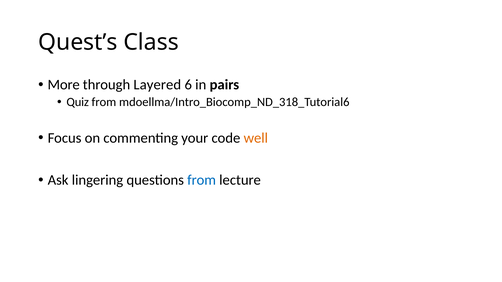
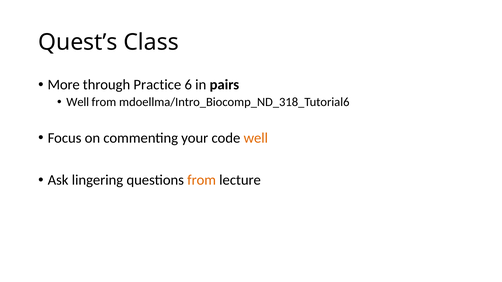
Layered: Layered -> Practice (157, 85)
Quiz: Quiz -> Well (78, 102)
from colour: blue -> orange (202, 180)
